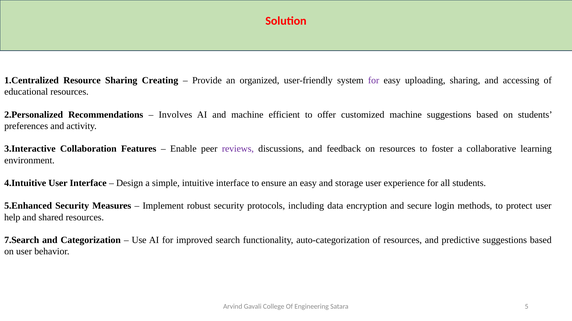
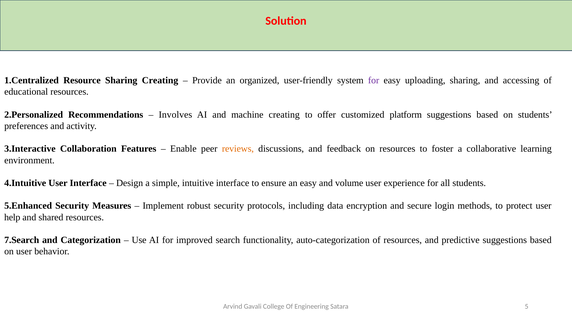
machine efficient: efficient -> creating (284, 115)
customized machine: machine -> platform (406, 115)
reviews colour: purple -> orange (238, 149)
storage: storage -> volume (349, 183)
